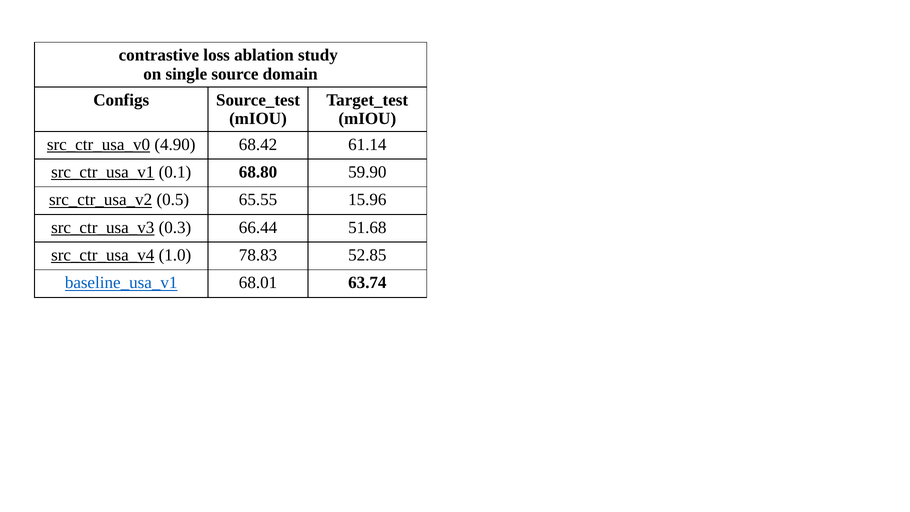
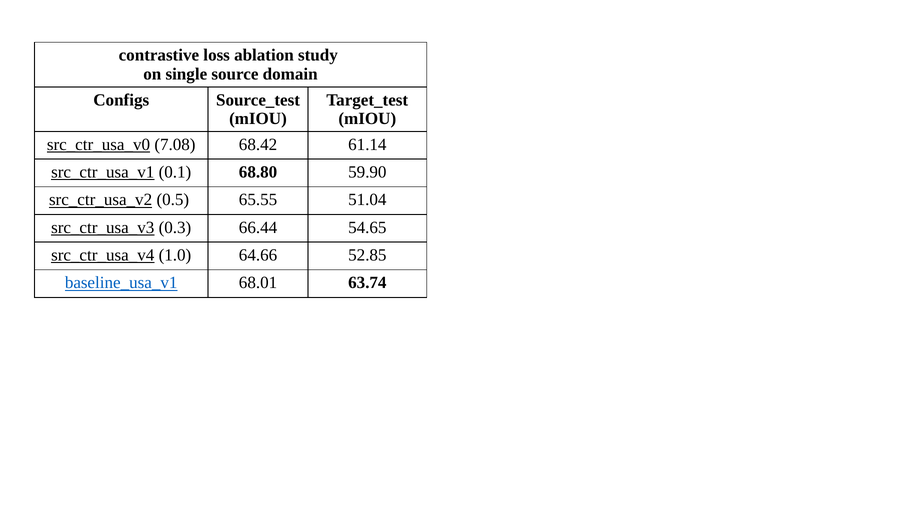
4.90: 4.90 -> 7.08 (175, 145)
15.96: 15.96 -> 51.04 (367, 200)
51.68: 51.68 -> 54.65 (367, 227)
78.83: 78.83 -> 64.66 (258, 255)
